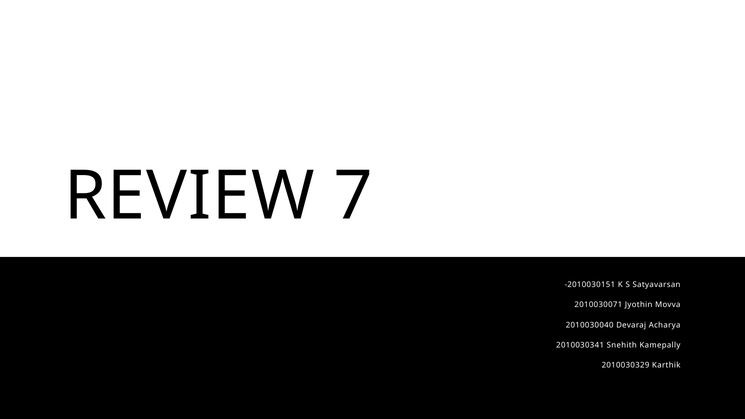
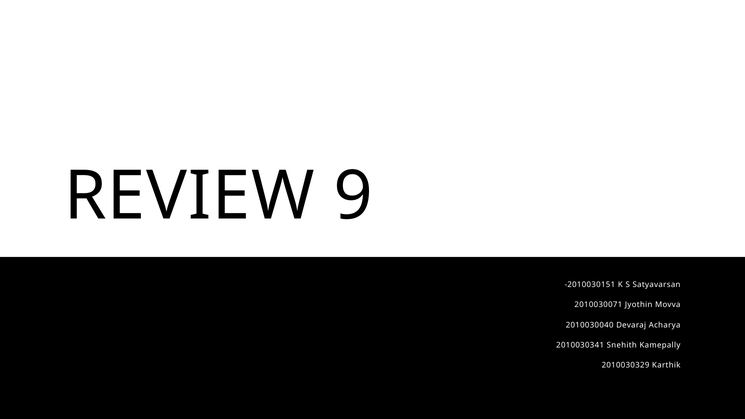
7: 7 -> 9 (353, 196)
